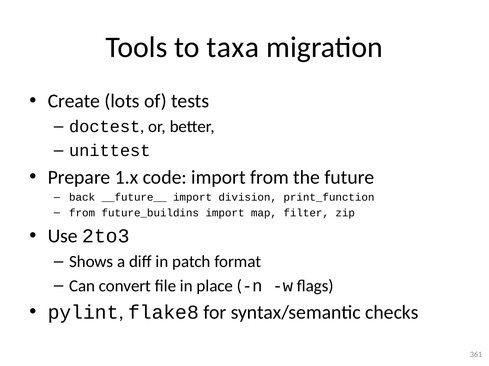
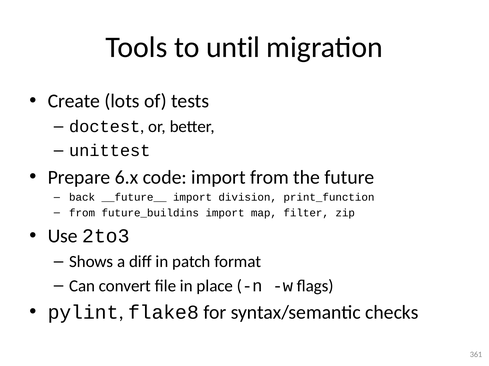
taxa: taxa -> until (233, 47)
1.x: 1.x -> 6.x (127, 178)
